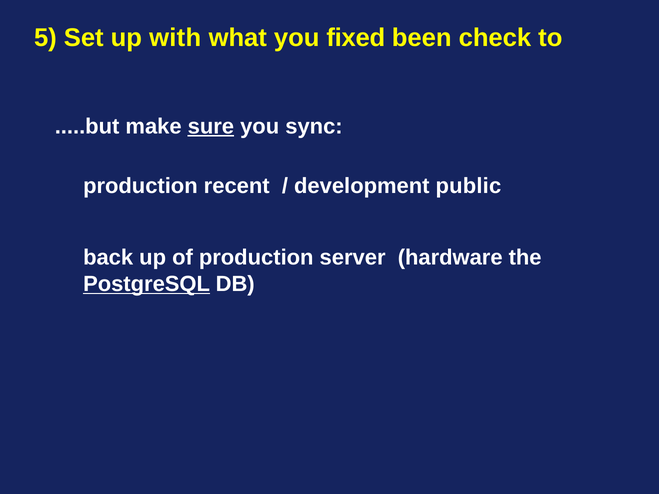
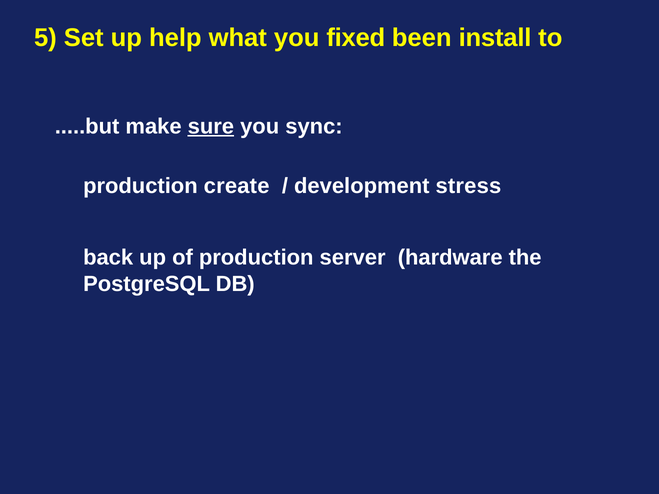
with: with -> help (175, 38)
check: check -> install (495, 38)
recent: recent -> create (237, 186)
public: public -> stress (468, 186)
PostgreSQL underline: present -> none (147, 284)
